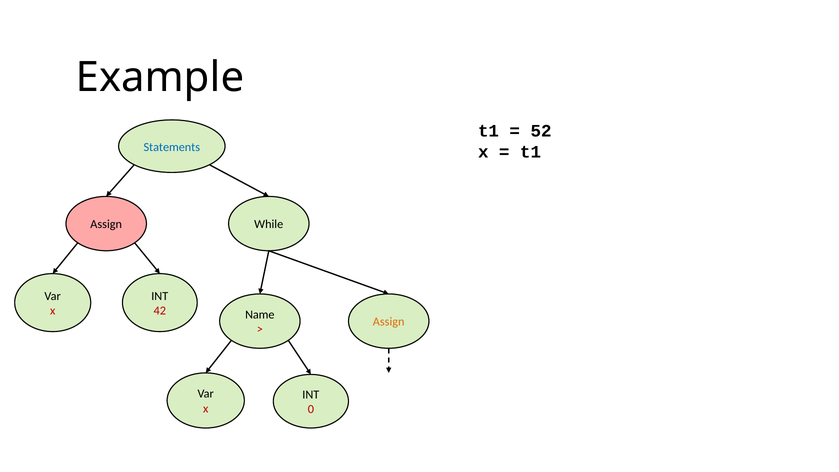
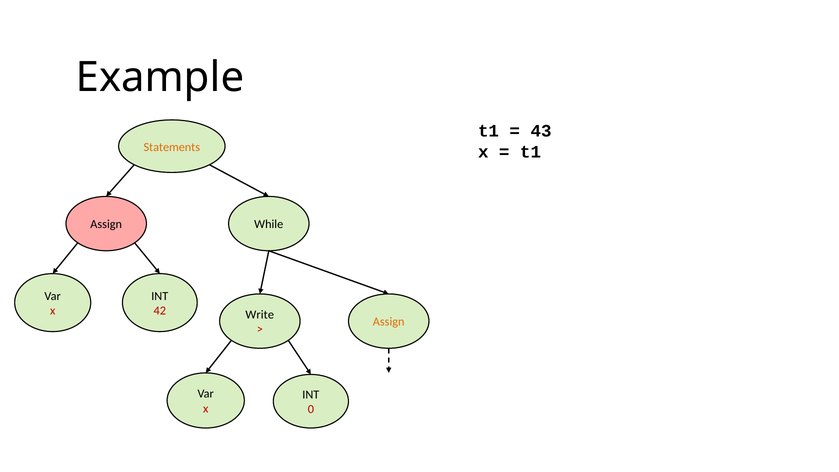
52: 52 -> 43 (541, 131)
Statements colour: blue -> orange (172, 147)
Name: Name -> Write (260, 315)
